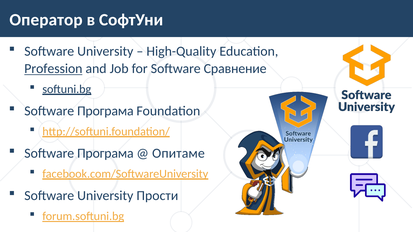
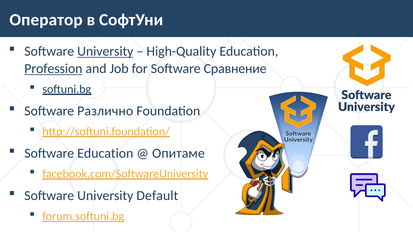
University underline: none -> present (105, 51)
Програма: Програма -> Различно (105, 111)
Програма: Програма -> Education (105, 154)
Прости: Прости -> Default (157, 196)
